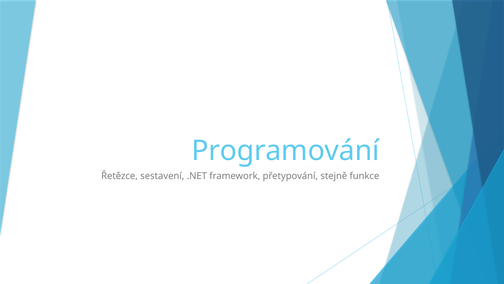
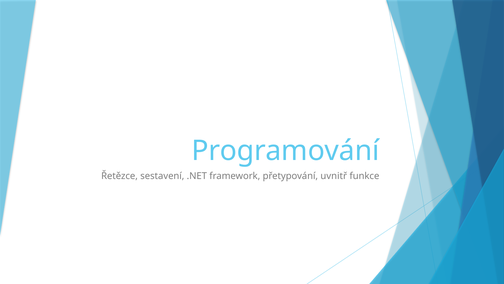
stejně: stejně -> uvnitř (334, 176)
